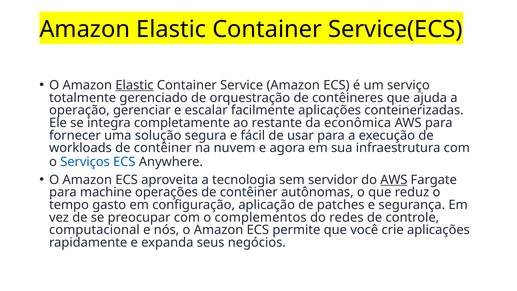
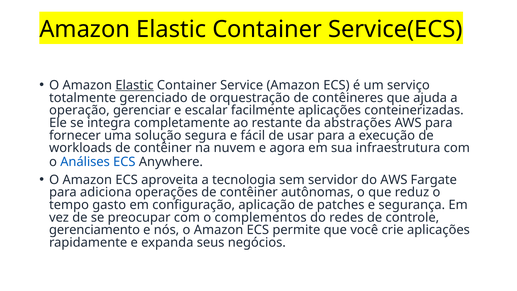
econômica: econômica -> abstrações (358, 123)
Serviços: Serviços -> Análises (85, 162)
AWS underline: present -> none (394, 180)
machine: machine -> adiciona (106, 192)
computacional: computacional -> gerenciamento (95, 230)
